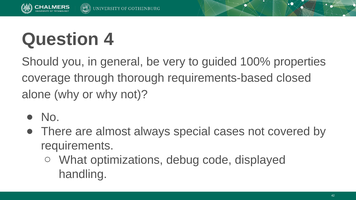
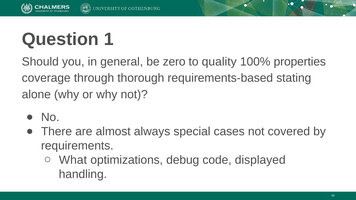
4: 4 -> 1 (109, 39)
very: very -> zero (174, 62)
guided: guided -> quality (219, 62)
closed: closed -> stating (294, 78)
